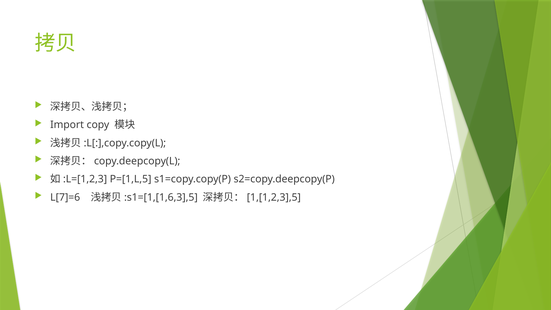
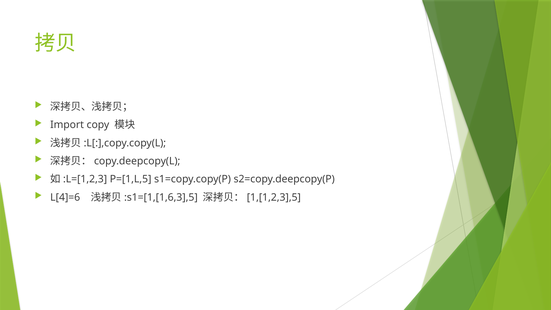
L[7]=6: L[7]=6 -> L[4]=6 (65, 197)
